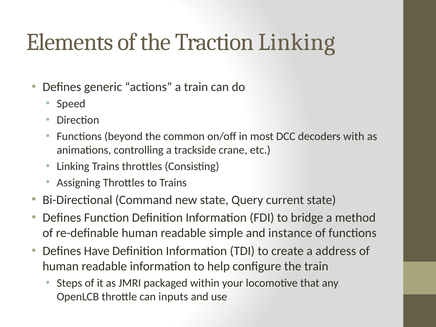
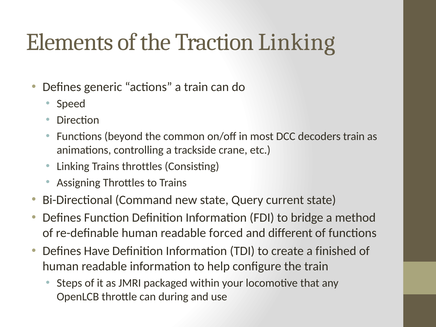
decoders with: with -> train (354, 136)
simple: simple -> forced (226, 233)
instance: instance -> different (290, 233)
address: address -> finished (336, 251)
inputs: inputs -> during (173, 297)
